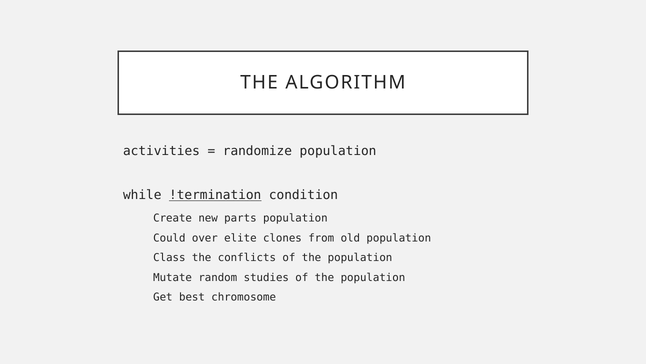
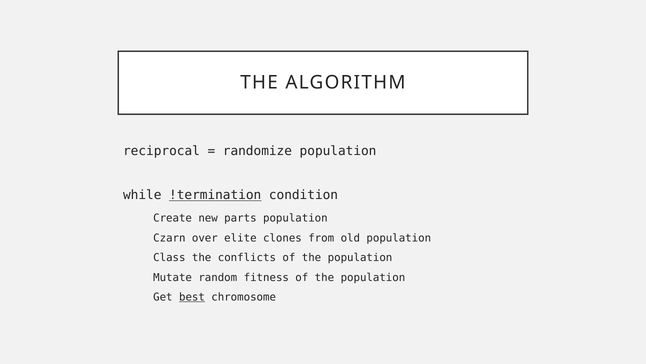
activities: activities -> reciprocal (161, 151)
Could: Could -> Czarn (169, 238)
studies: studies -> fitness (266, 277)
best underline: none -> present (192, 297)
